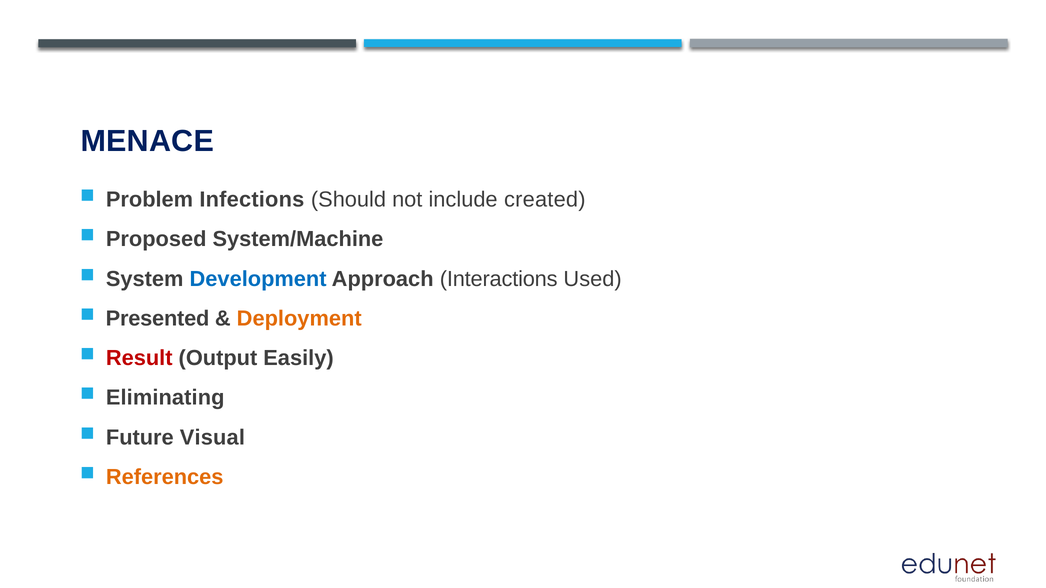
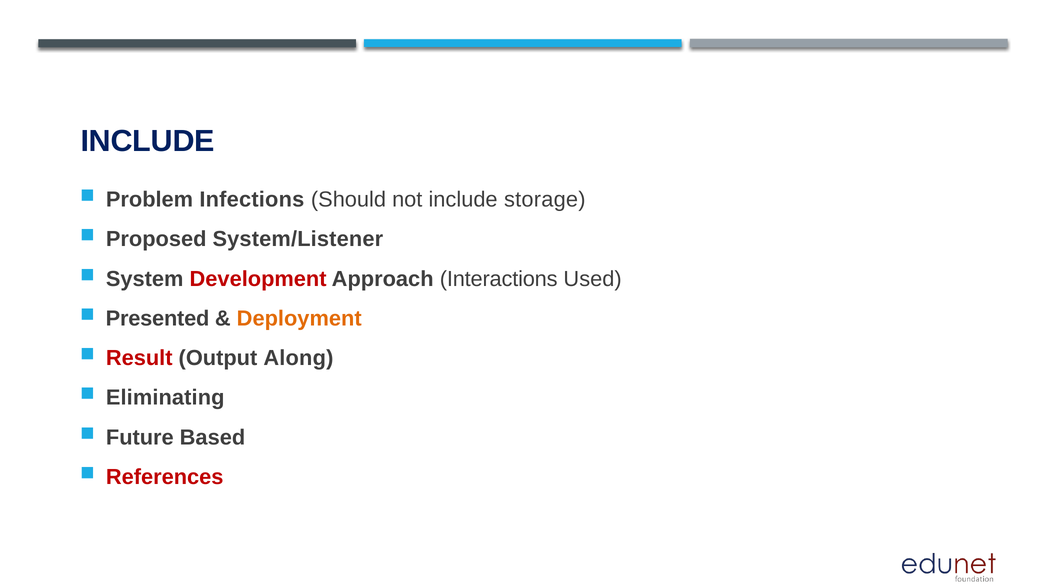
MENACE: MENACE -> INCLUDE (148, 141)
created: created -> storage (545, 200)
System/Machine: System/Machine -> System/Listener (298, 239)
Development colour: blue -> red (258, 279)
Easily: Easily -> Along (298, 358)
Visual: Visual -> Based (212, 438)
References colour: orange -> red (165, 477)
